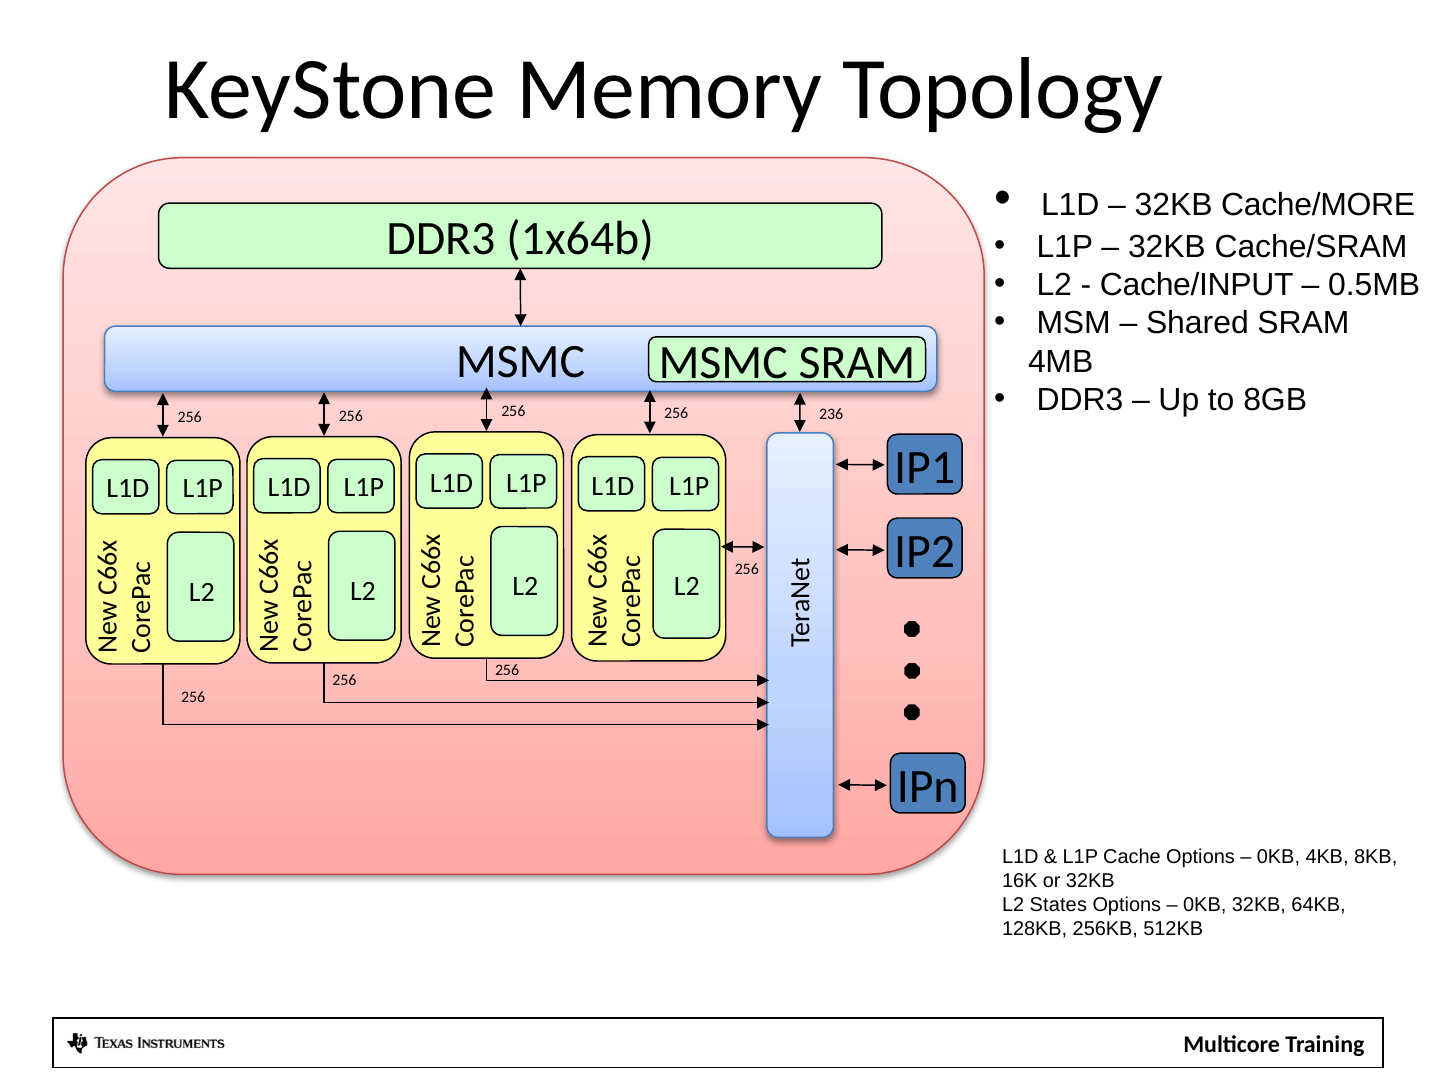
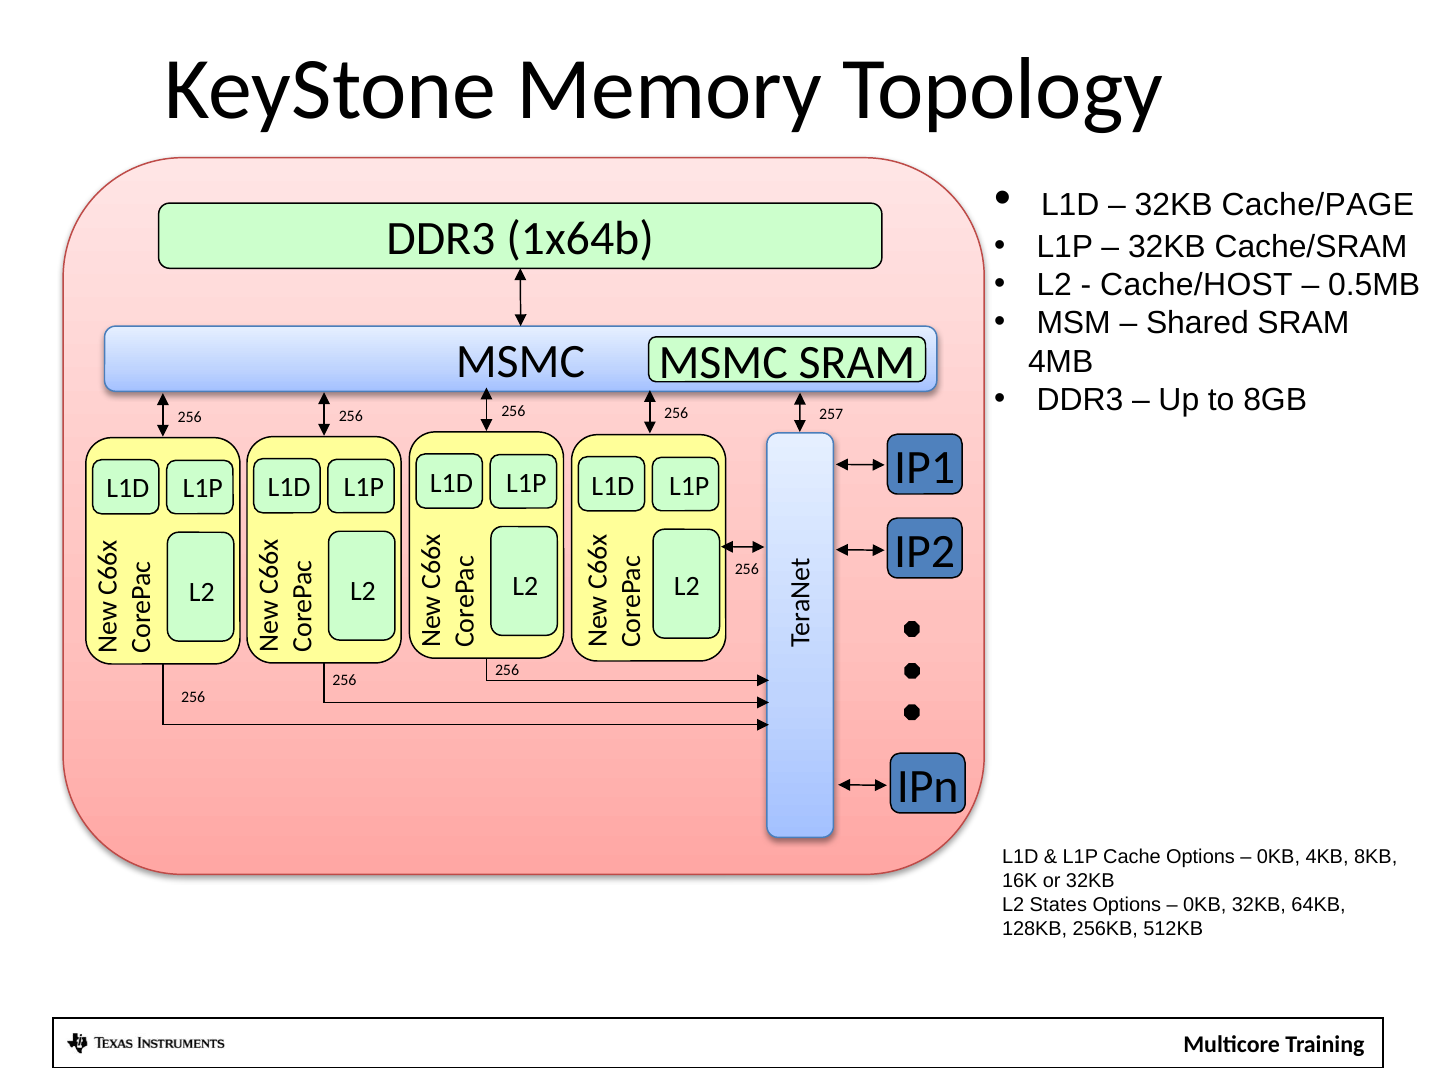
Cache/MORE: Cache/MORE -> Cache/PAGE (1318, 205)
Cache/INPUT: Cache/INPUT -> Cache/HOST (1196, 285)
236: 236 -> 257 (831, 414)
